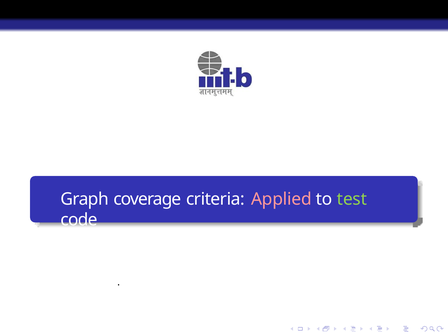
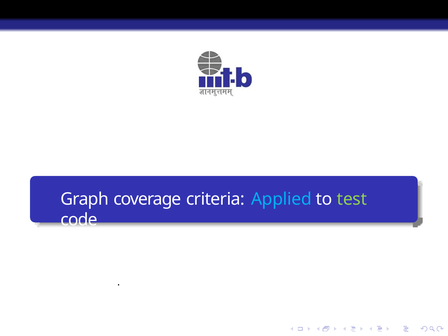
Applied colour: pink -> light blue (281, 199)
